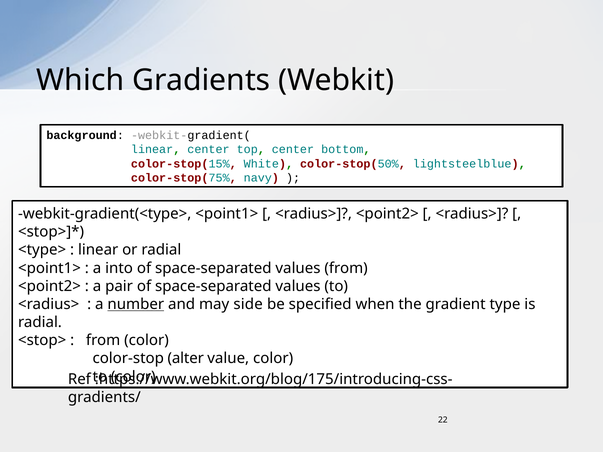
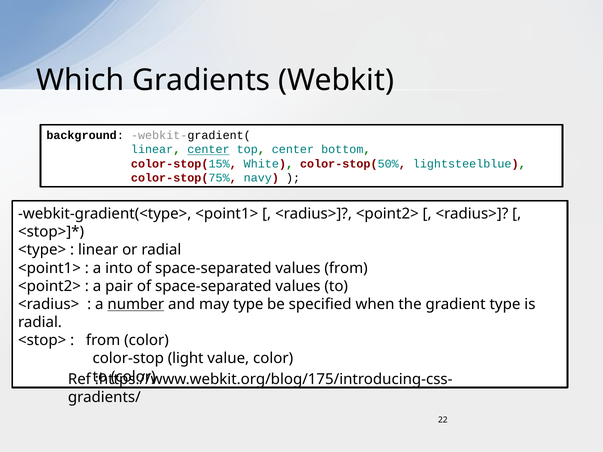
center underline: none -> present (208, 150)
may side: side -> type (248, 304)
alter: alter -> light (186, 359)
